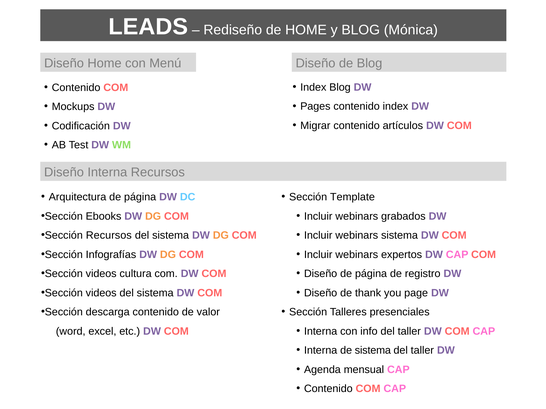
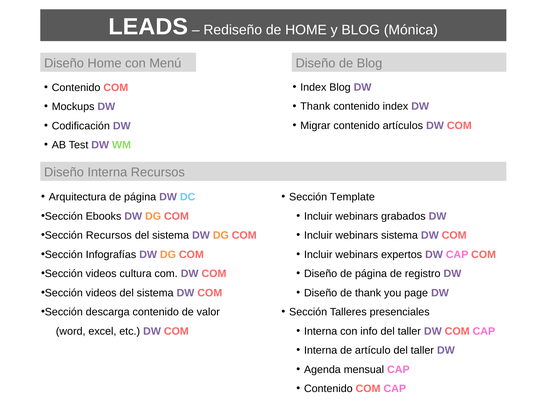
Pages: Pages -> Thank (315, 107)
de sistema: sistema -> artículo (373, 351)
